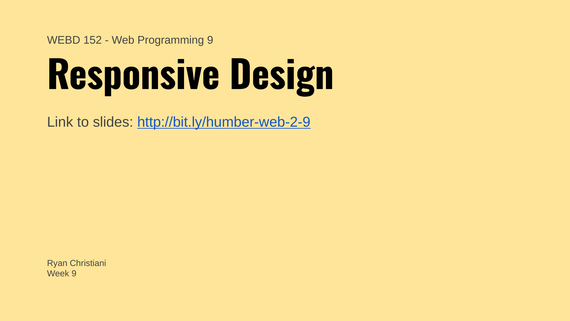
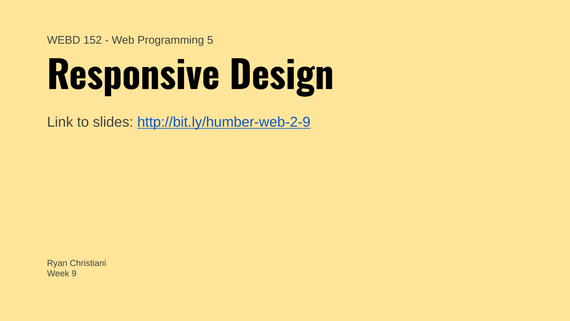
Programming 9: 9 -> 5 (210, 40)
